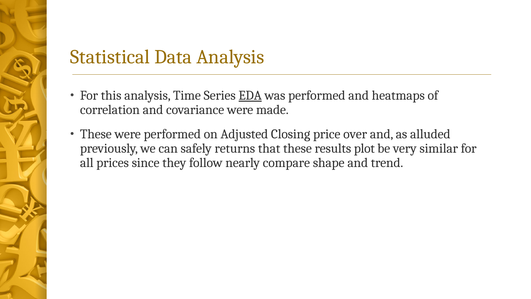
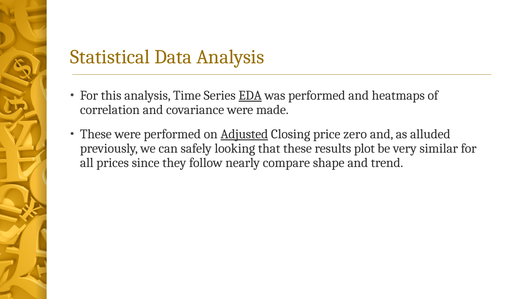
Adjusted underline: none -> present (244, 134)
over: over -> zero (355, 134)
returns: returns -> looking (235, 148)
